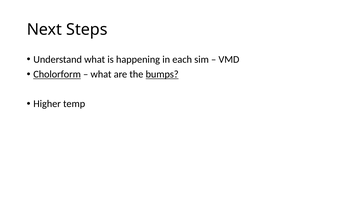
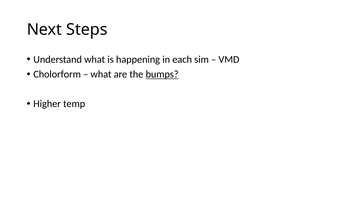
Cholorform underline: present -> none (57, 74)
